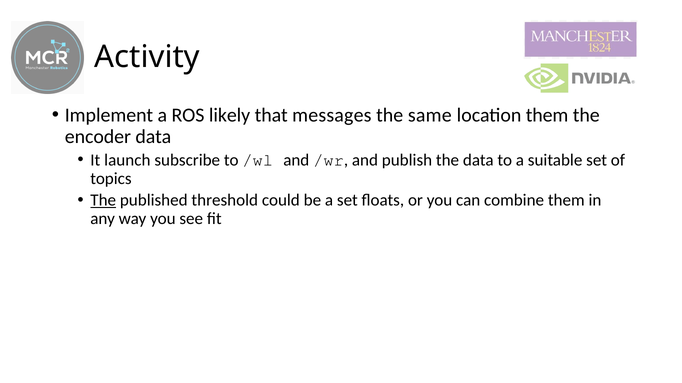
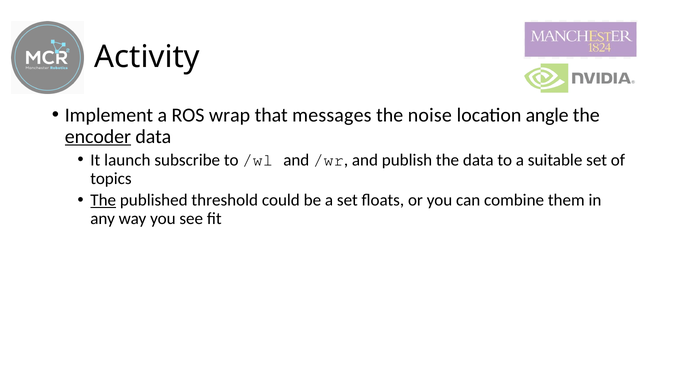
likely: likely -> wrap (230, 115)
same: same -> noise (430, 115)
location them: them -> angle (547, 115)
encoder underline: none -> present (98, 137)
